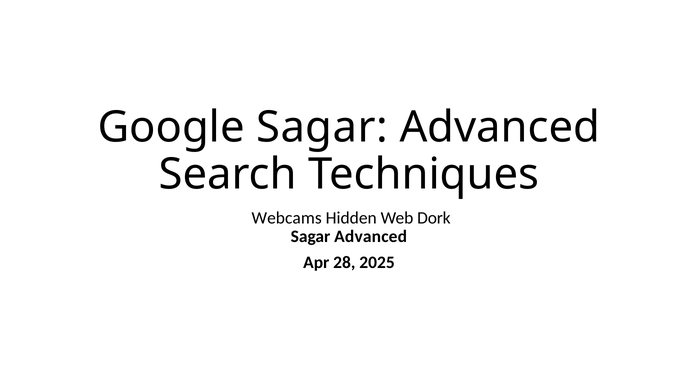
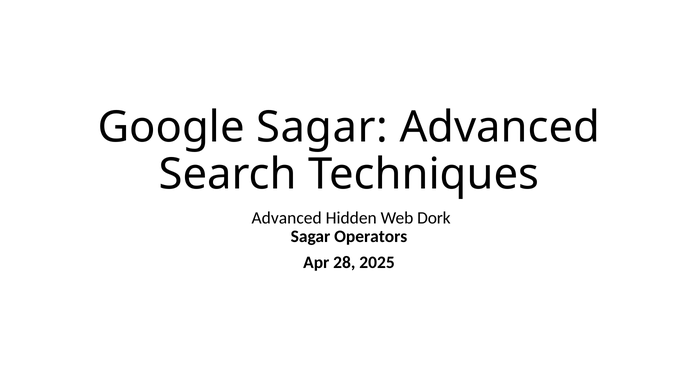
Webcams: Webcams -> Advanced (287, 218)
Advanced: Advanced -> Operators (371, 237)
